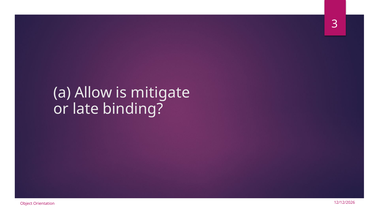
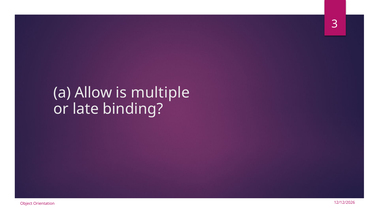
mitigate: mitigate -> multiple (160, 93)
